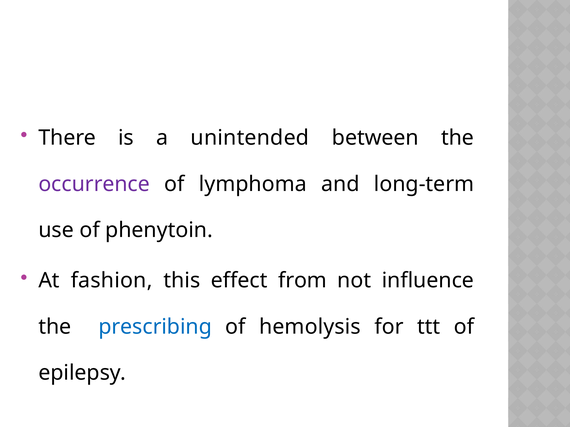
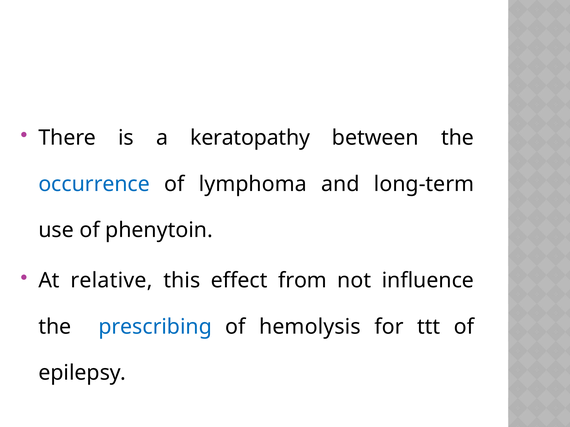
unintended: unintended -> keratopathy (250, 138)
occurrence colour: purple -> blue (94, 184)
fashion: fashion -> relative (112, 281)
